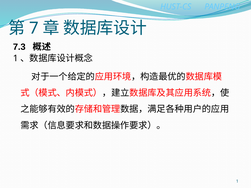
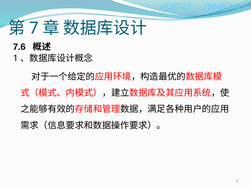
7.3: 7.3 -> 7.6 (19, 47)
